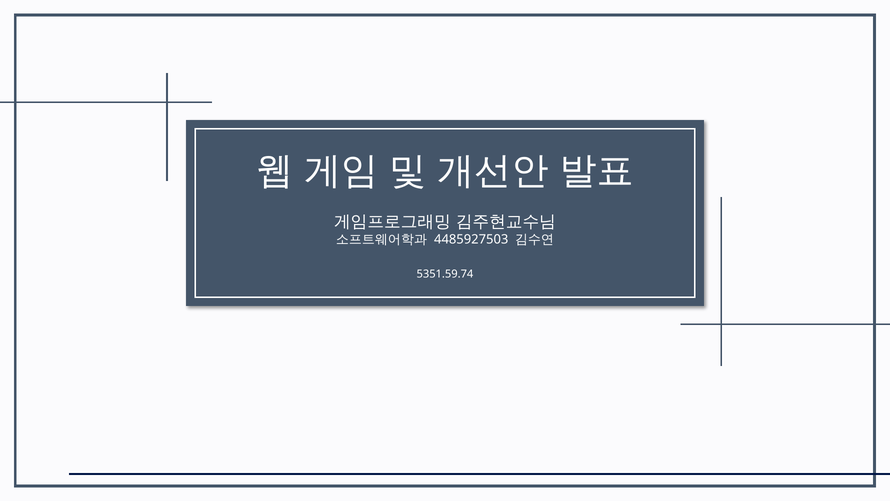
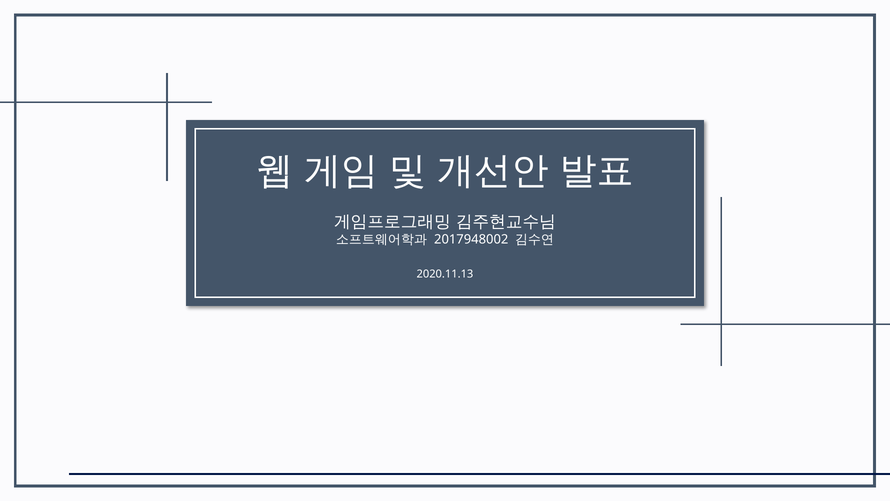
4485927503: 4485927503 -> 2017948002 (471, 239)
5351.59.74: 5351.59.74 -> 2020.11.13 (445, 274)
